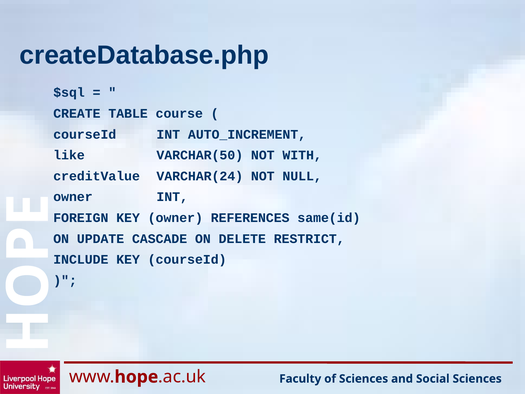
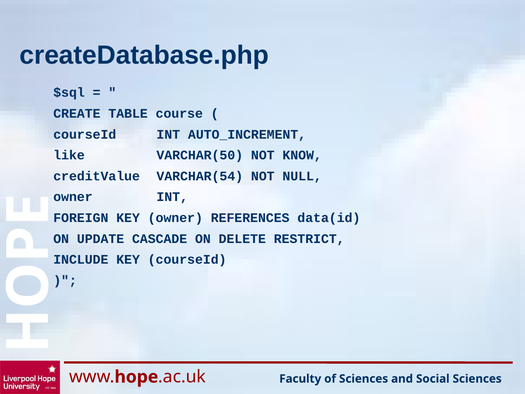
WITH: WITH -> KNOW (302, 155)
VARCHAR(24: VARCHAR(24 -> VARCHAR(54 (200, 176)
same(id: same(id -> data(id (329, 218)
